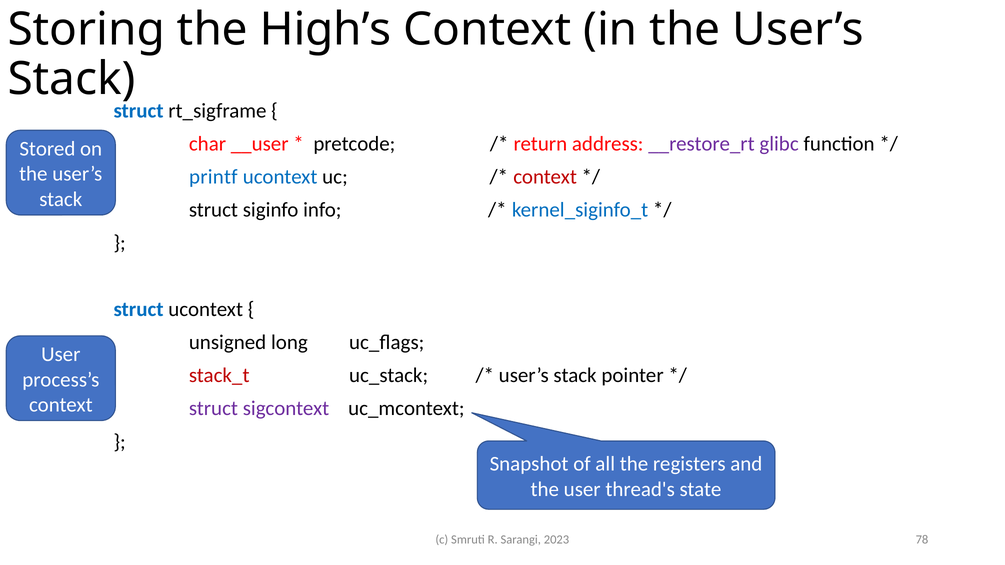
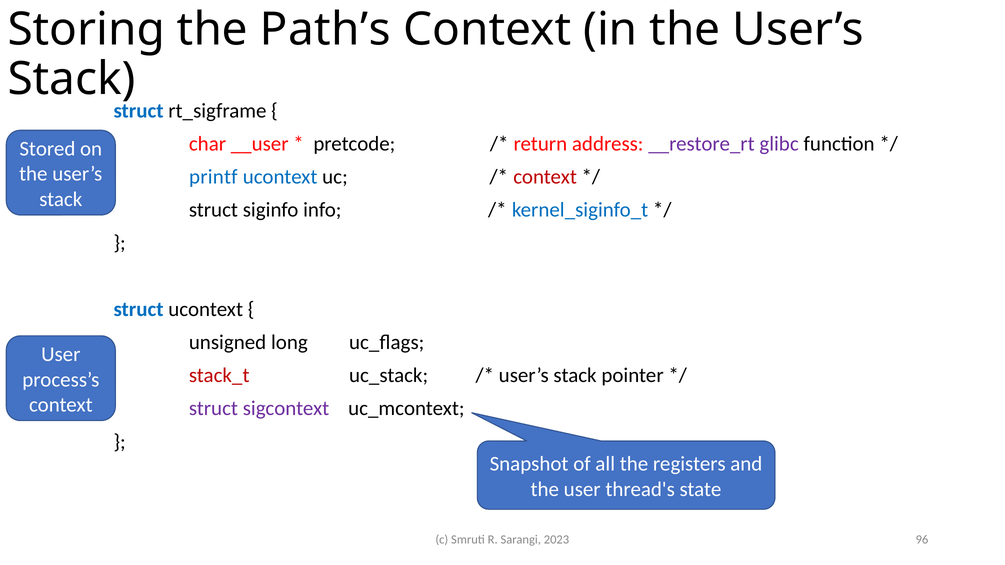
High’s: High’s -> Path’s (325, 29)
78: 78 -> 96 (922, 540)
